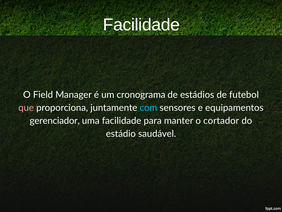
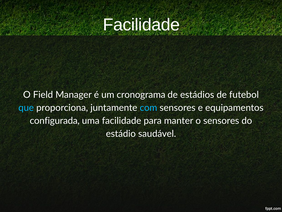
que colour: pink -> light blue (26, 107)
gerenciador: gerenciador -> configurada (55, 120)
o cortador: cortador -> sensores (221, 120)
